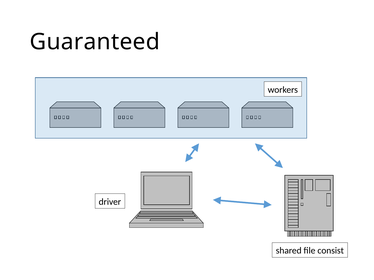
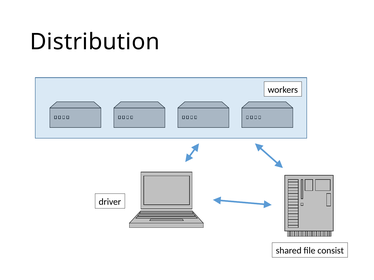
Guaranteed: Guaranteed -> Distribution (95, 42)
